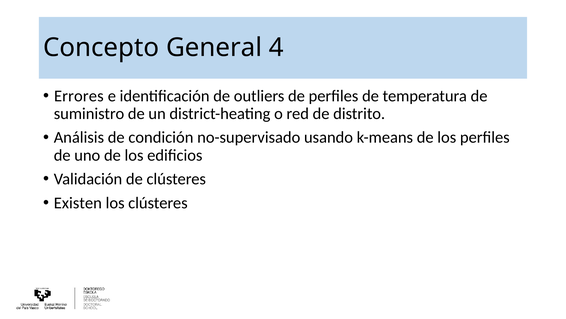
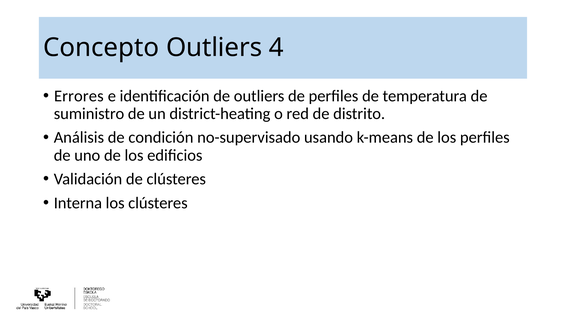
Concepto General: General -> Outliers (214, 48)
Existen: Existen -> Interna (78, 203)
